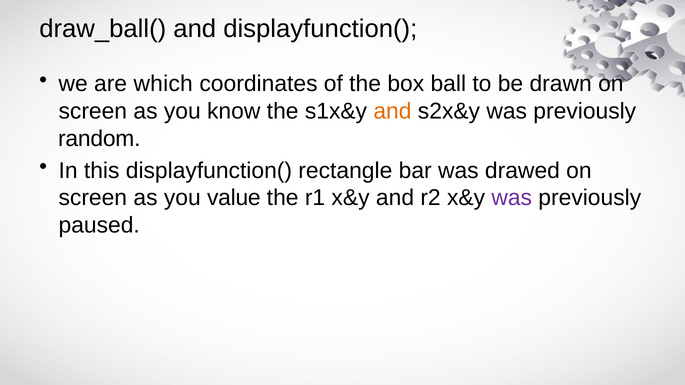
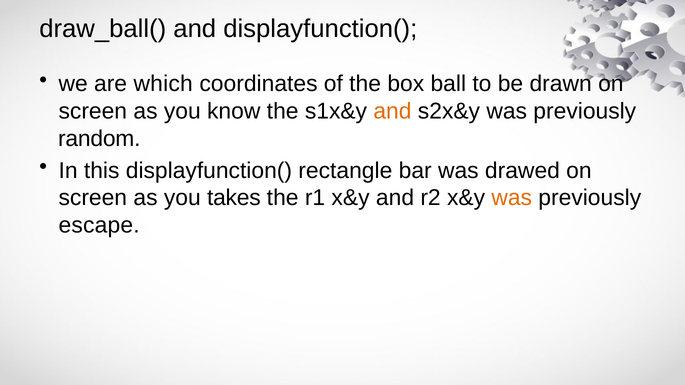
value: value -> takes (234, 198)
was colour: purple -> orange (512, 198)
paused: paused -> escape (99, 225)
